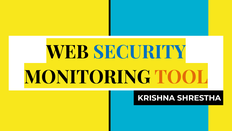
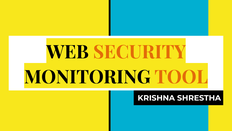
SECURITY colour: blue -> orange (139, 52)
